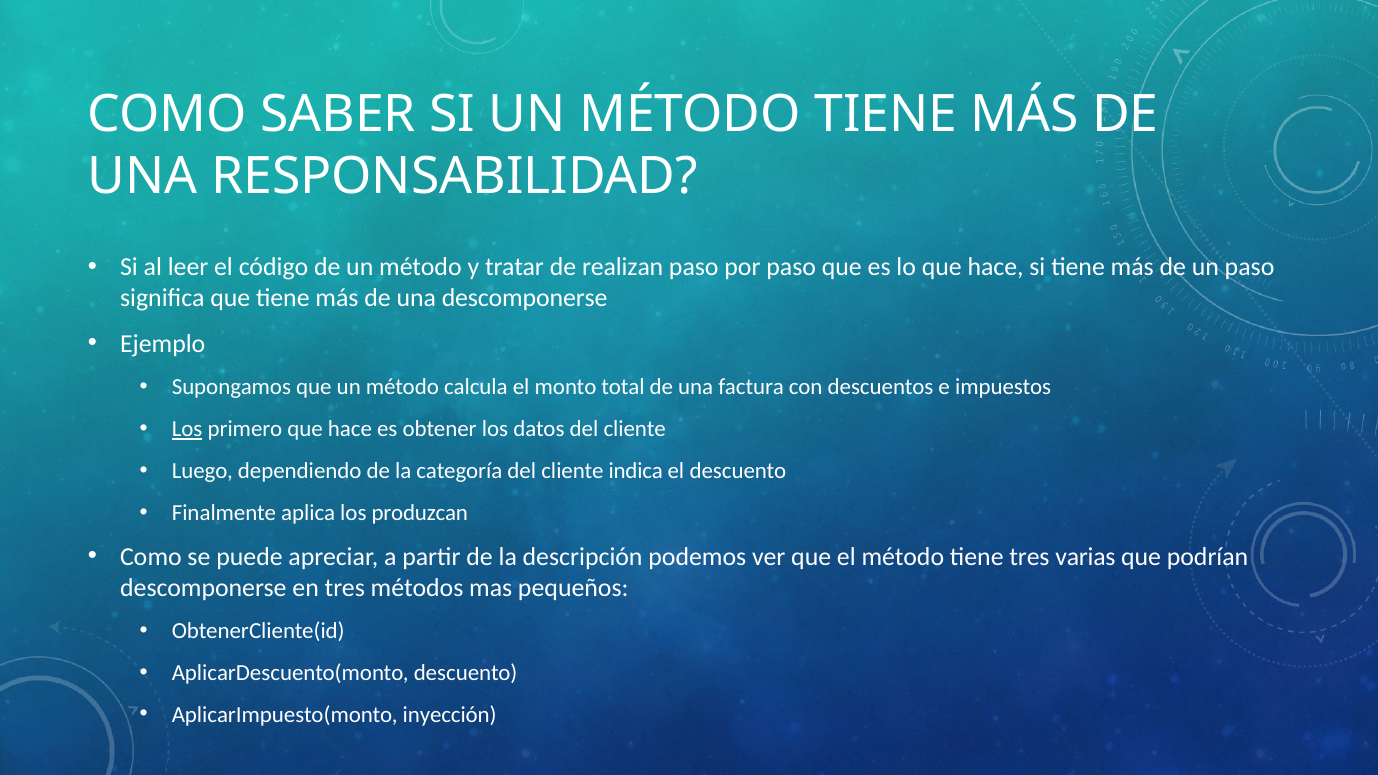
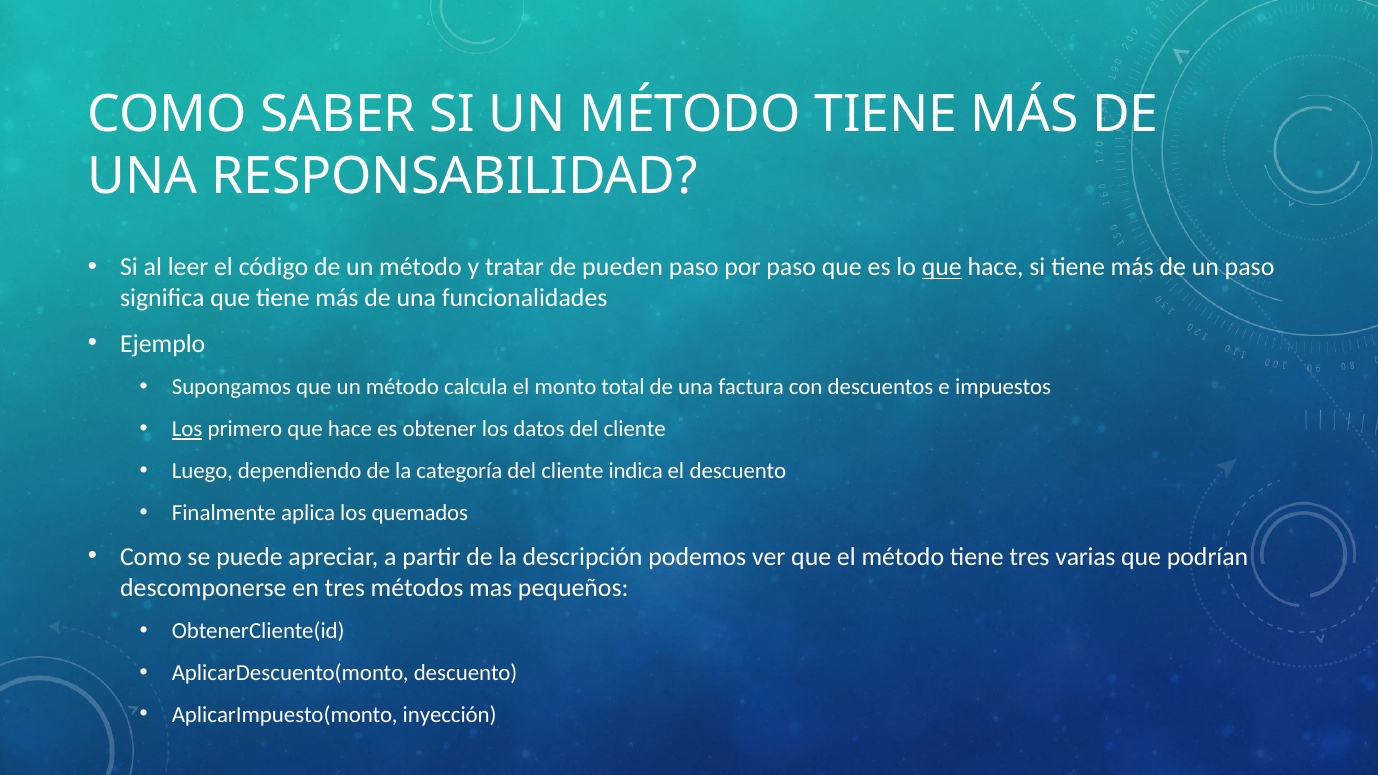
realizan: realizan -> pueden (623, 267)
que underline: none -> present (942, 267)
una descomponerse: descomponerse -> funcionalidades (525, 298)
produzcan: produzcan -> quemados (420, 513)
